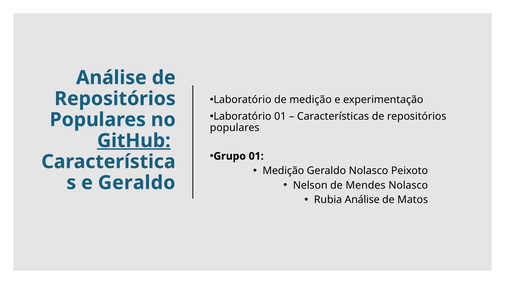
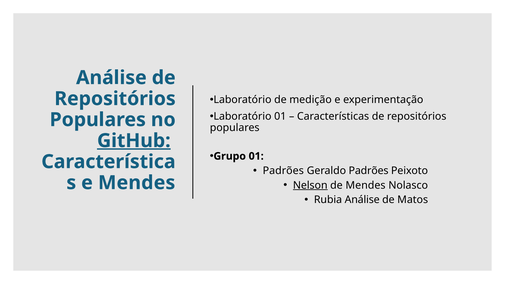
Medição: Medição -> Padrões (283, 171)
Geraldo Nolasco: Nolasco -> Padrões (369, 171)
e Geraldo: Geraldo -> Mendes (137, 183)
Nelson underline: none -> present (310, 185)
